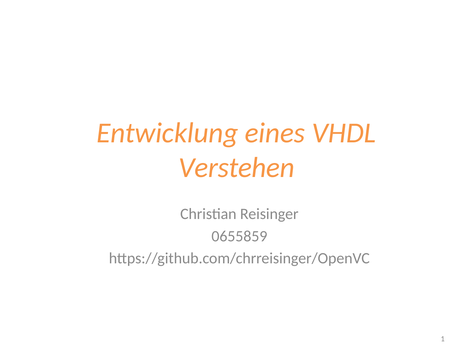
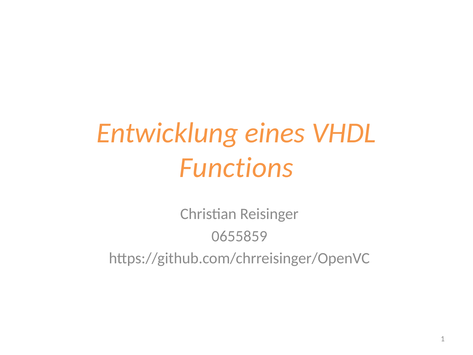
Verstehen: Verstehen -> Functions (236, 168)
